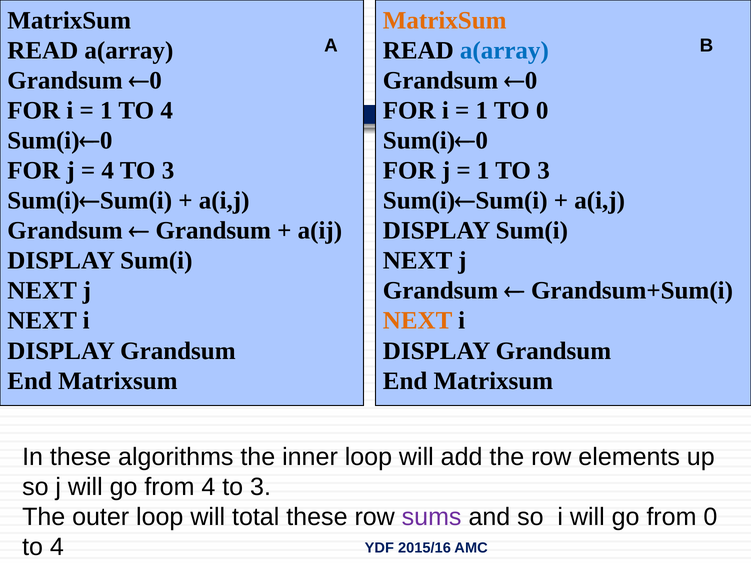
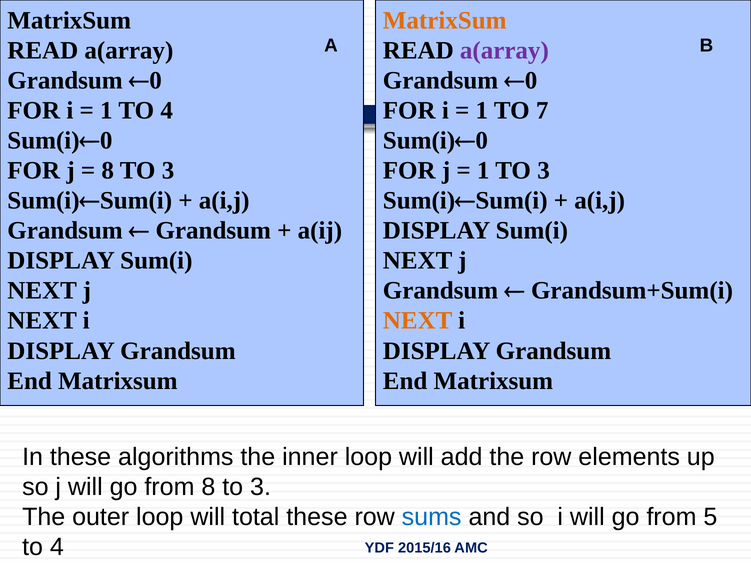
a(array colour: blue -> purple (504, 51)
TO 0: 0 -> 7 (542, 111)
4: 4 -> 8 (108, 171)
from 4: 4 -> 8 (208, 487)
sums colour: purple -> blue (432, 517)
from 0: 0 -> 5 (710, 517)
